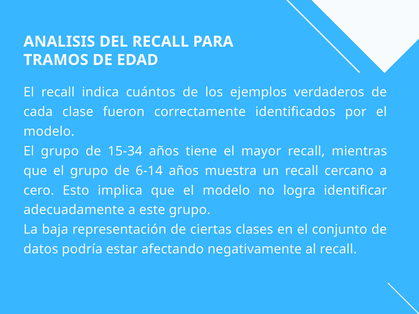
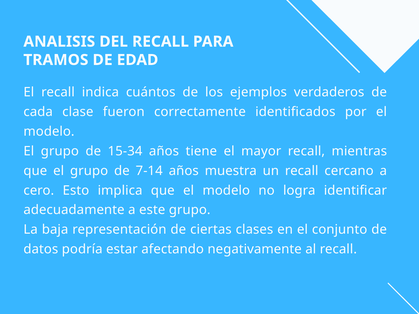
6-14: 6-14 -> 7-14 (149, 171)
